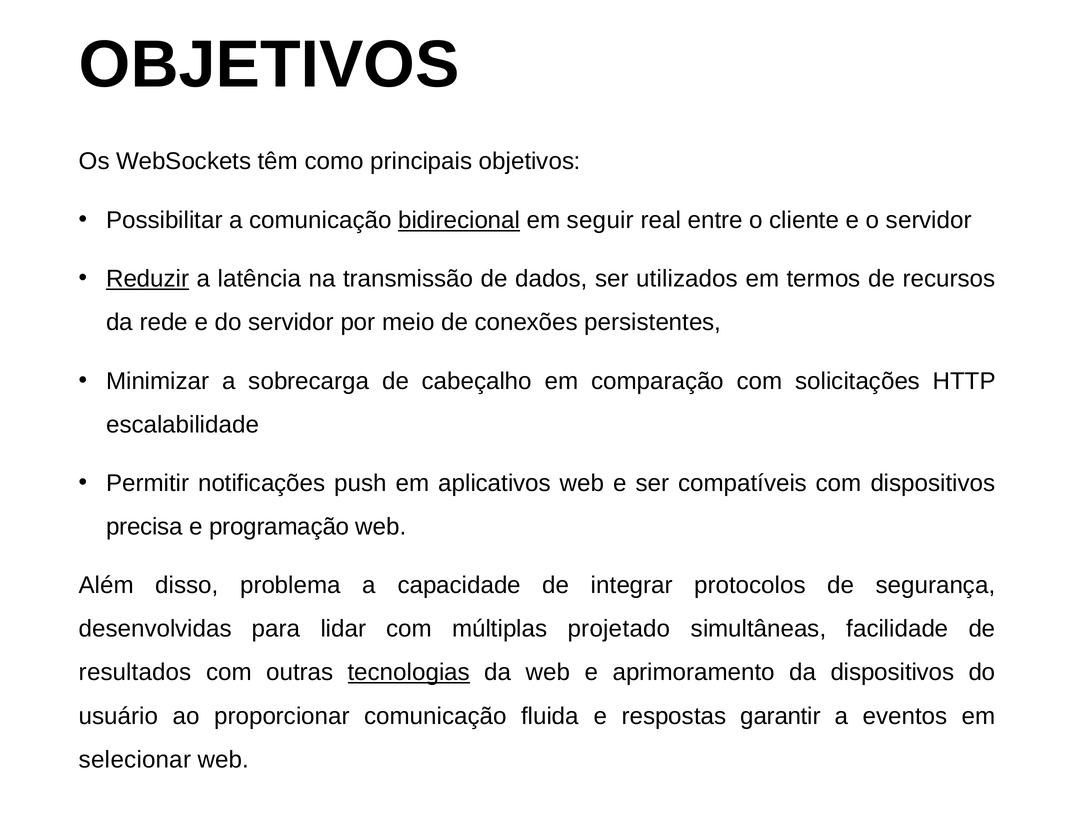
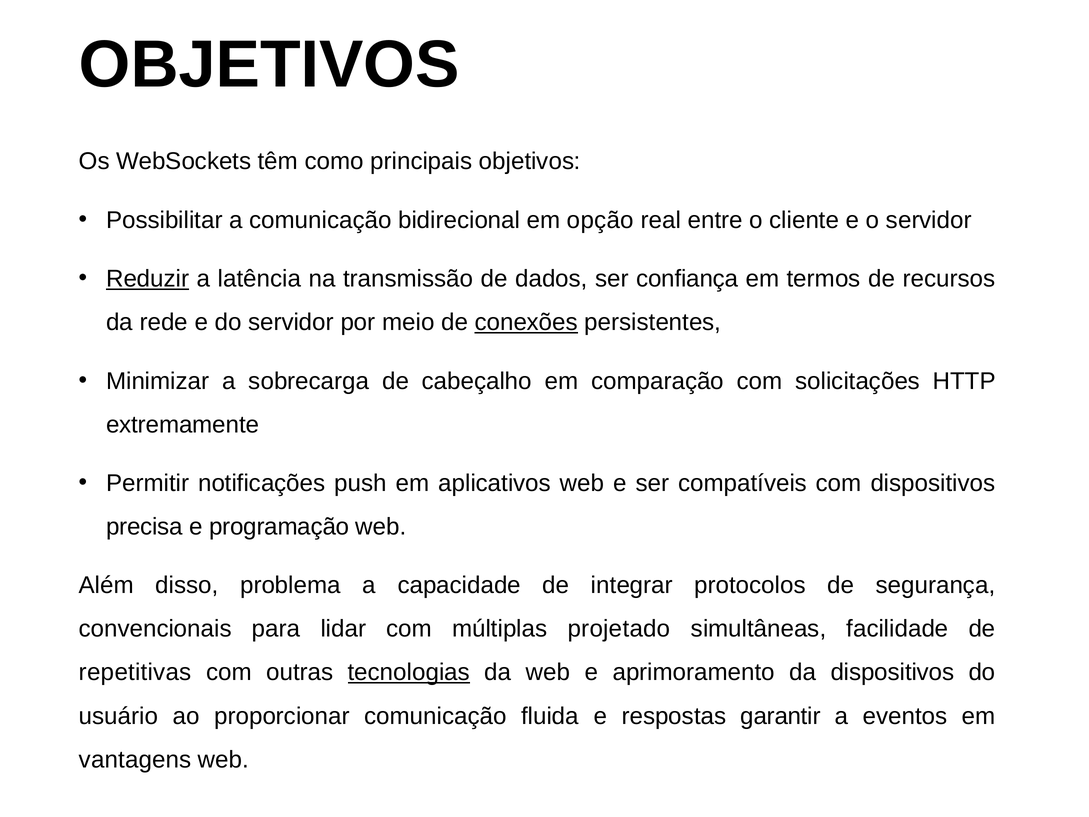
bidirecional underline: present -> none (459, 220)
seguir: seguir -> opção (600, 220)
utilizados: utilizados -> confiança (687, 279)
conexões underline: none -> present (526, 322)
escalabilidade: escalabilidade -> extremamente (183, 424)
desenvolvidas: desenvolvidas -> convencionais (155, 629)
resultados: resultados -> repetitivas (135, 672)
selecionar: selecionar -> vantagens (135, 759)
